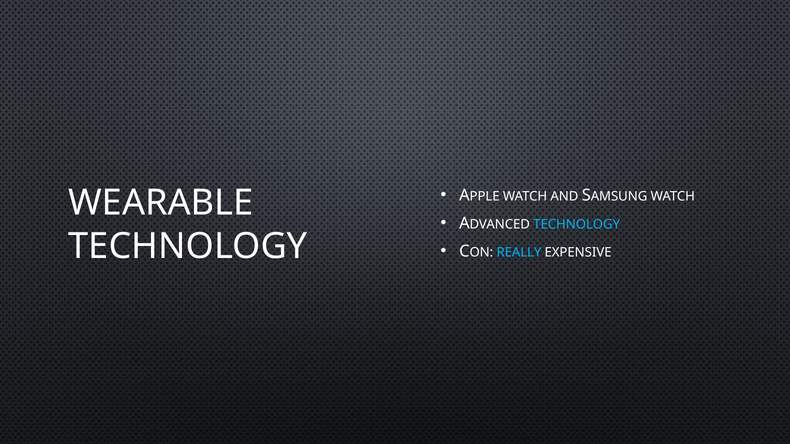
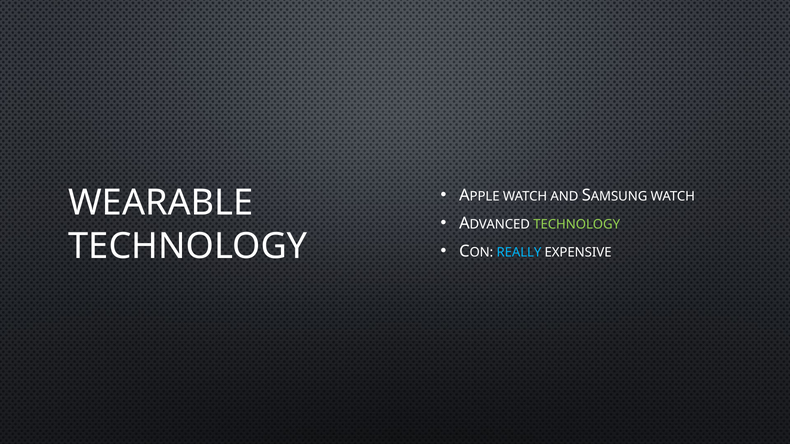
TECHNOLOGY colour: light blue -> light green (577, 224)
